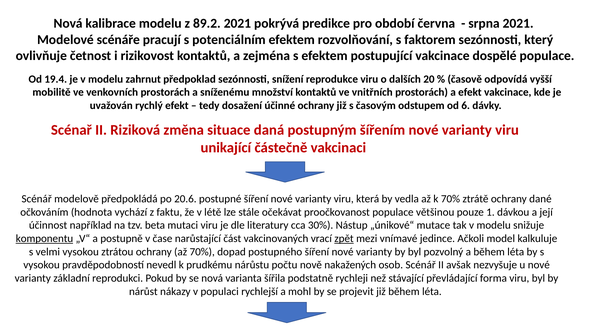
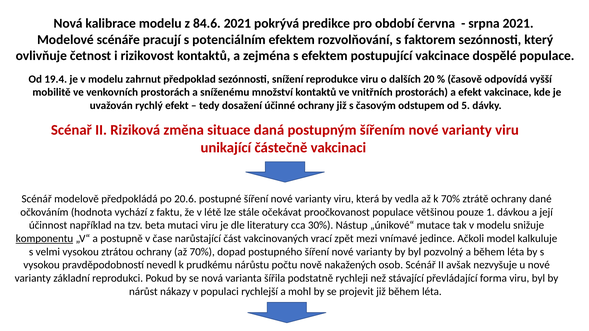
89.2: 89.2 -> 84.6 (207, 24)
6: 6 -> 5 (466, 106)
zpět underline: present -> none (344, 239)
